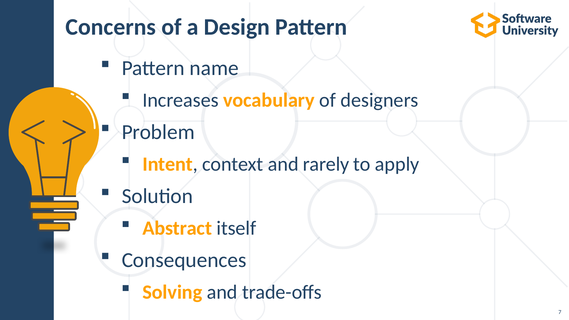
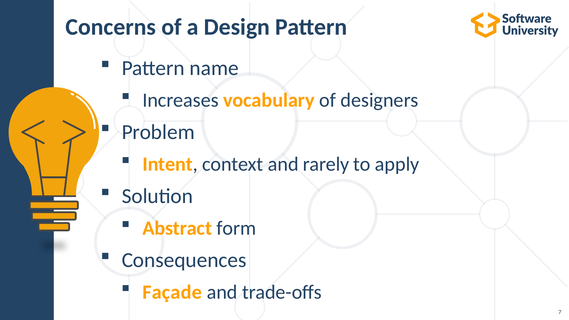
itself: itself -> form (236, 228)
Solving: Solving -> Façade (172, 292)
